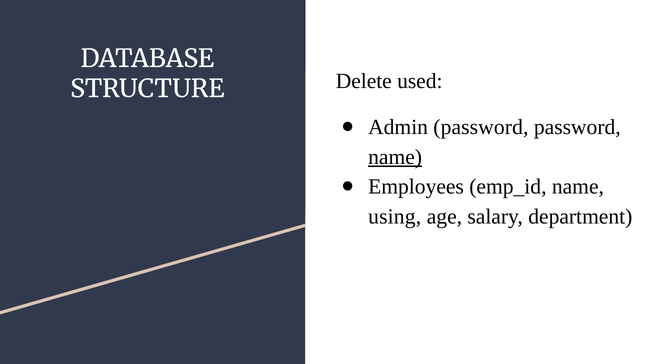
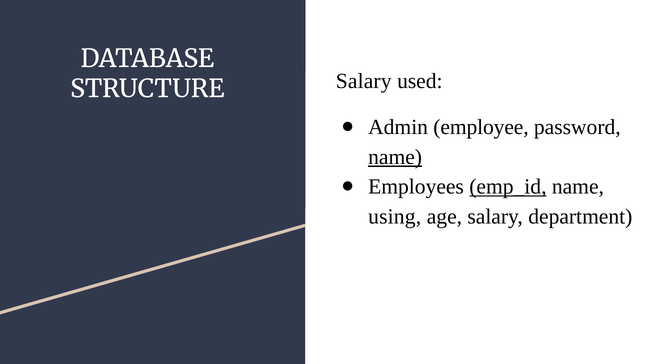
Delete: Delete -> Salary (364, 81)
Admin password: password -> employee (481, 127)
emp_id underline: none -> present (508, 187)
